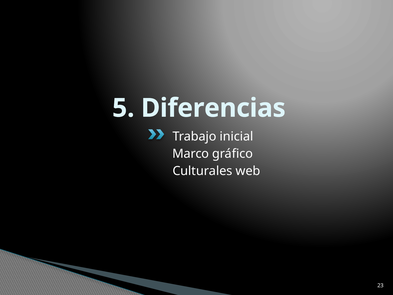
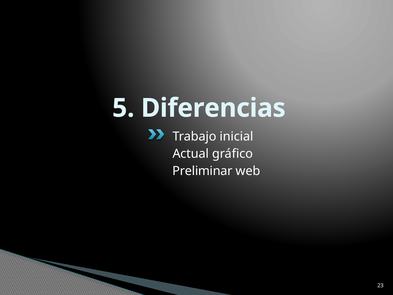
Marco: Marco -> Actual (191, 154)
Culturales: Culturales -> Preliminar (203, 171)
